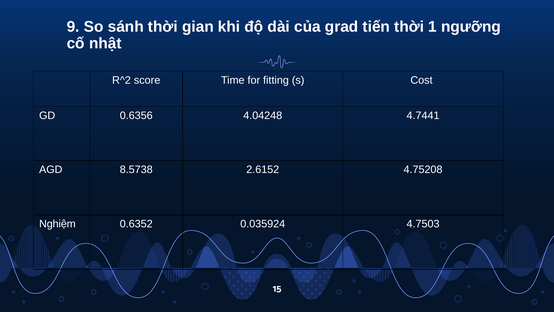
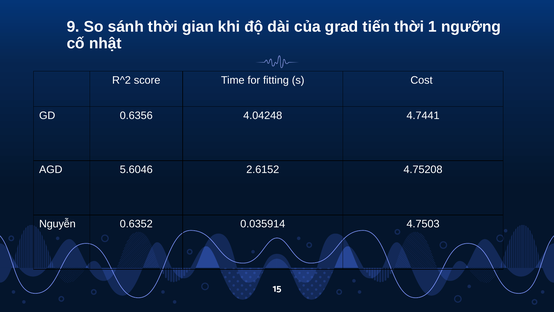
8.5738: 8.5738 -> 5.6046 (136, 170)
Nghiệm: Nghiệm -> Nguyễn (57, 224)
0.035924: 0.035924 -> 0.035914 (263, 224)
